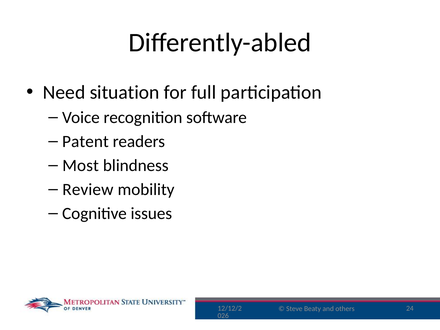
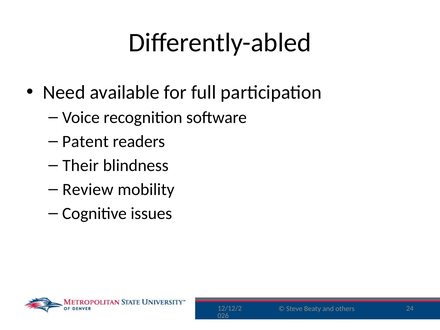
situation: situation -> available (125, 92)
Most: Most -> Their (81, 166)
